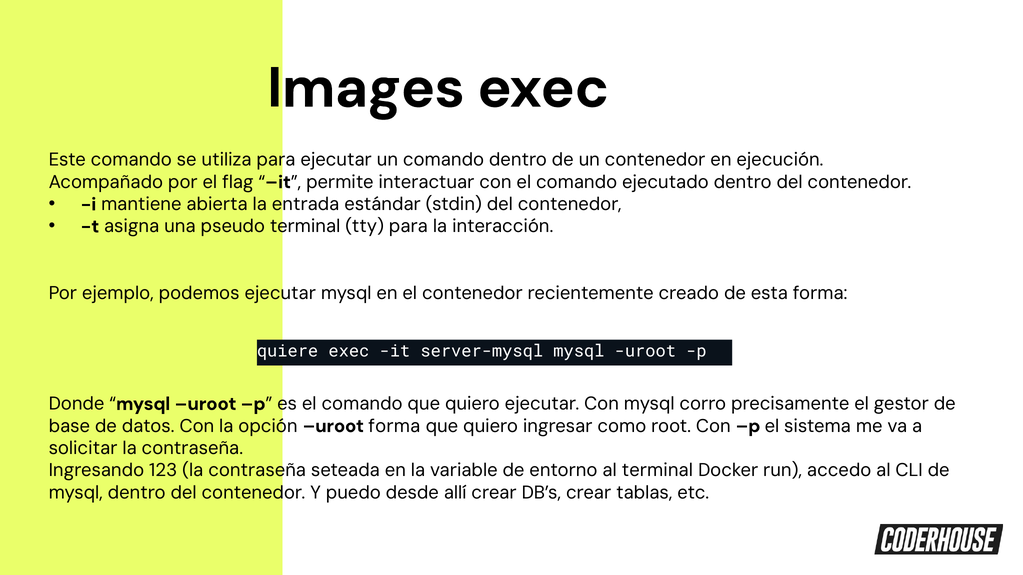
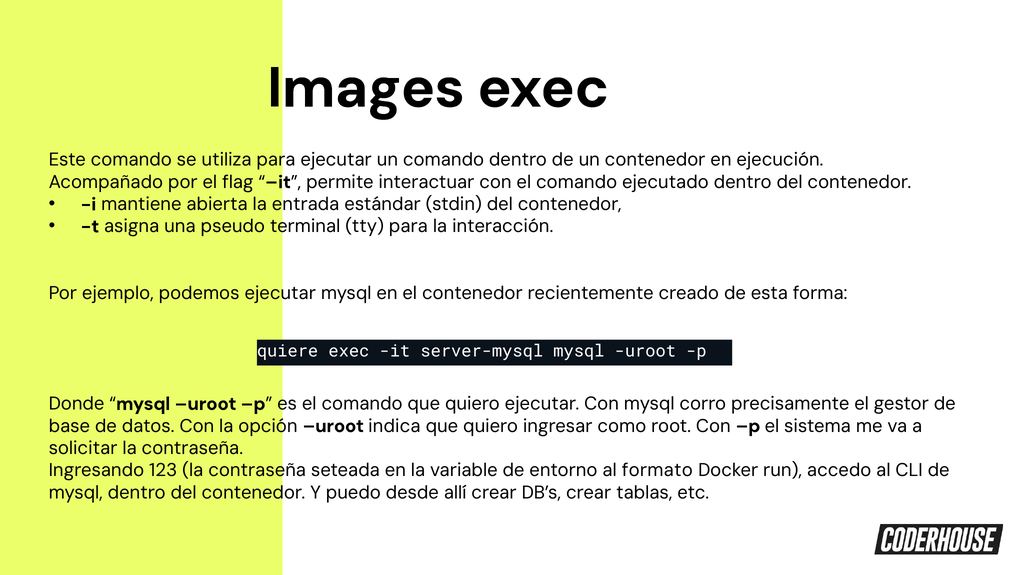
uroot forma: forma -> indica (394, 426)
al terminal: terminal -> formato (657, 471)
